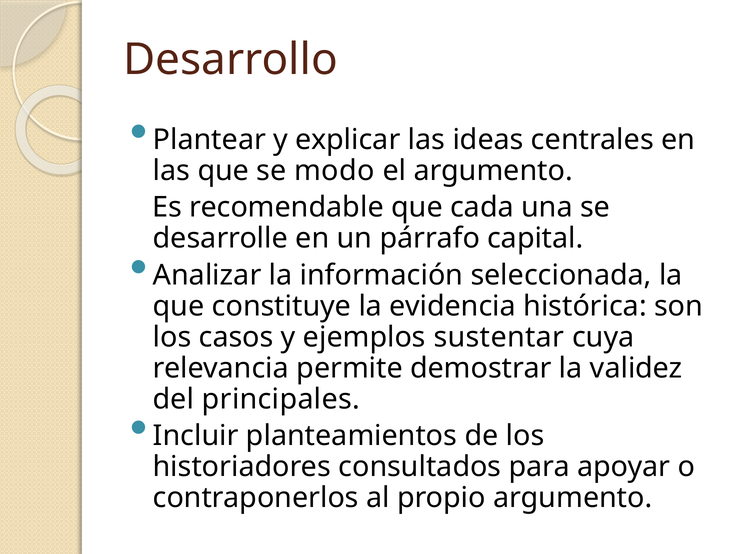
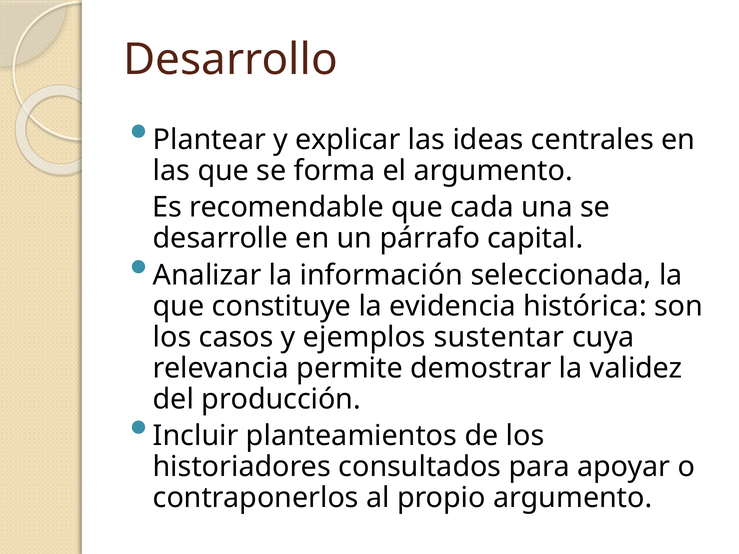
modo: modo -> forma (335, 171)
principales: principales -> producción (281, 399)
